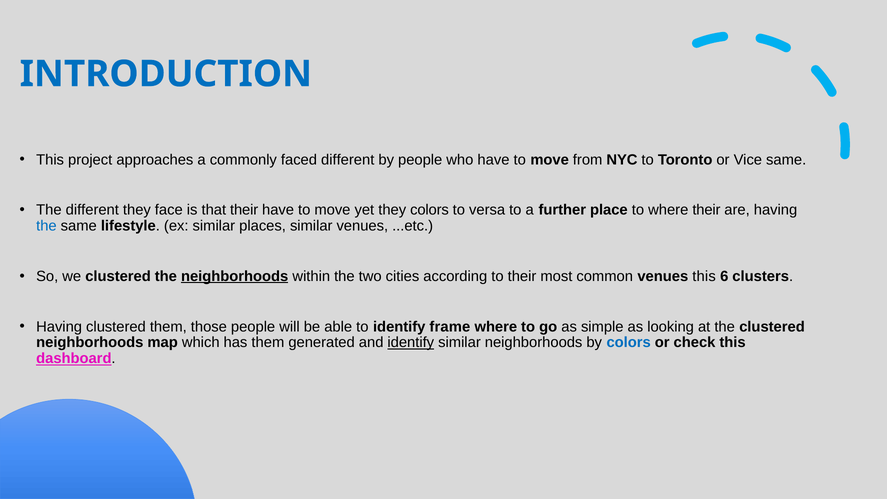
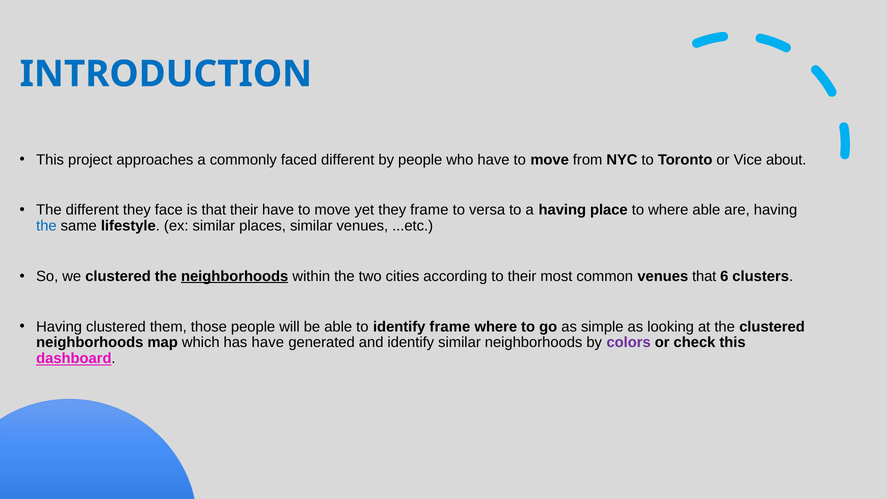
Vice same: same -> about (786, 160)
they colors: colors -> frame (429, 210)
a further: further -> having (562, 210)
where their: their -> able (706, 210)
venues this: this -> that (704, 276)
has them: them -> have (268, 343)
identify underline: present -> none (411, 343)
colors colour: blue -> purple (629, 343)
